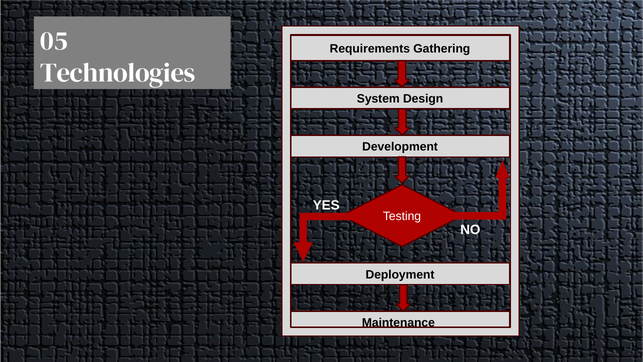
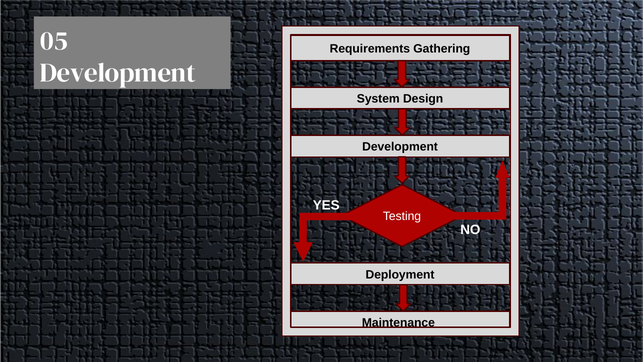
Technologies: Technologies -> Development (118, 73)
